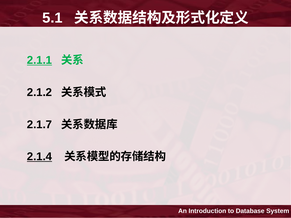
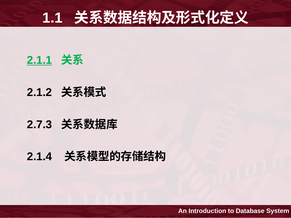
5.1: 5.1 -> 1.1 (52, 18)
2.1.7: 2.1.7 -> 2.7.3 (40, 125)
2.1.4 underline: present -> none (40, 157)
